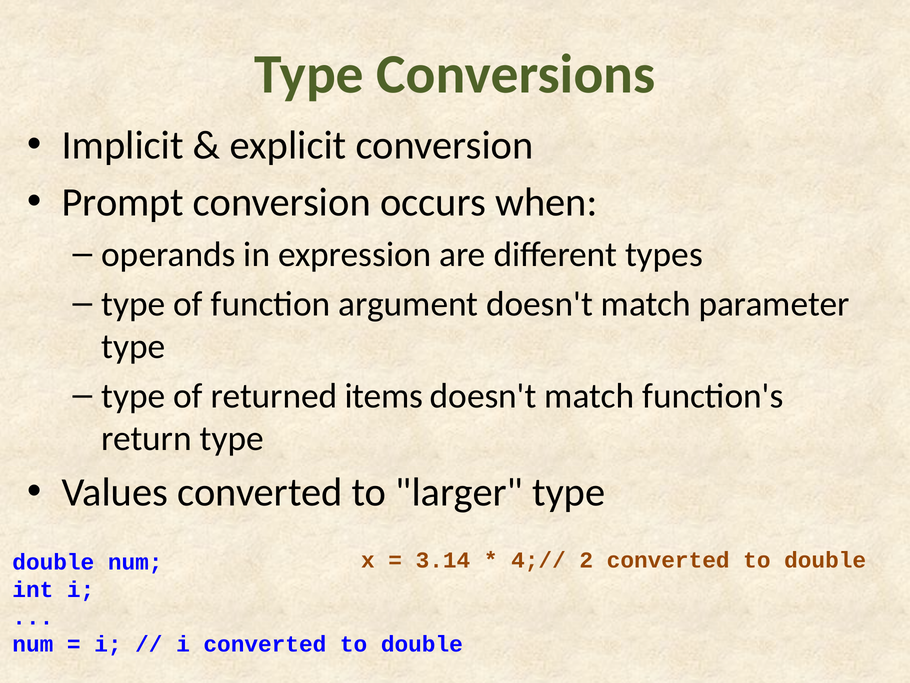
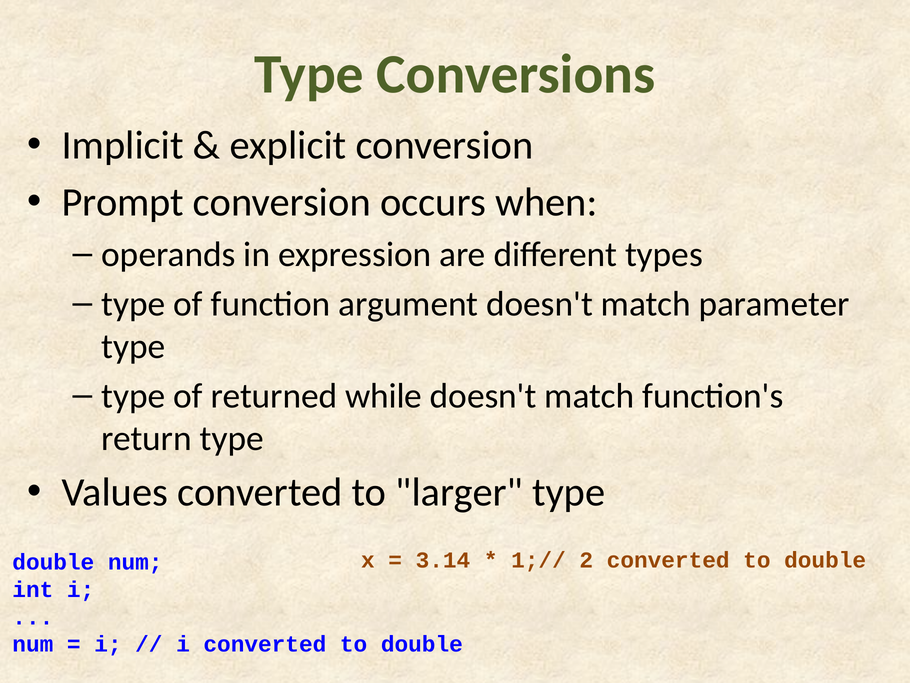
items: items -> while (384, 396)
4;//: 4;// -> 1;// (538, 560)
